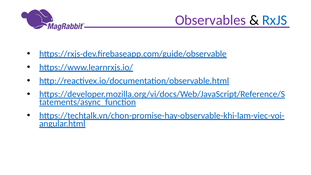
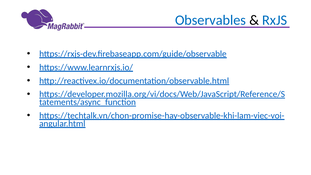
Observables colour: purple -> blue (211, 20)
